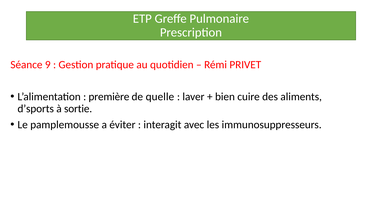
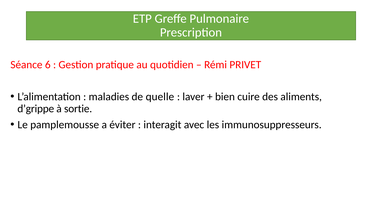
9: 9 -> 6 (48, 65)
première: première -> maladies (109, 97)
d’sports: d’sports -> d’grippe (36, 109)
